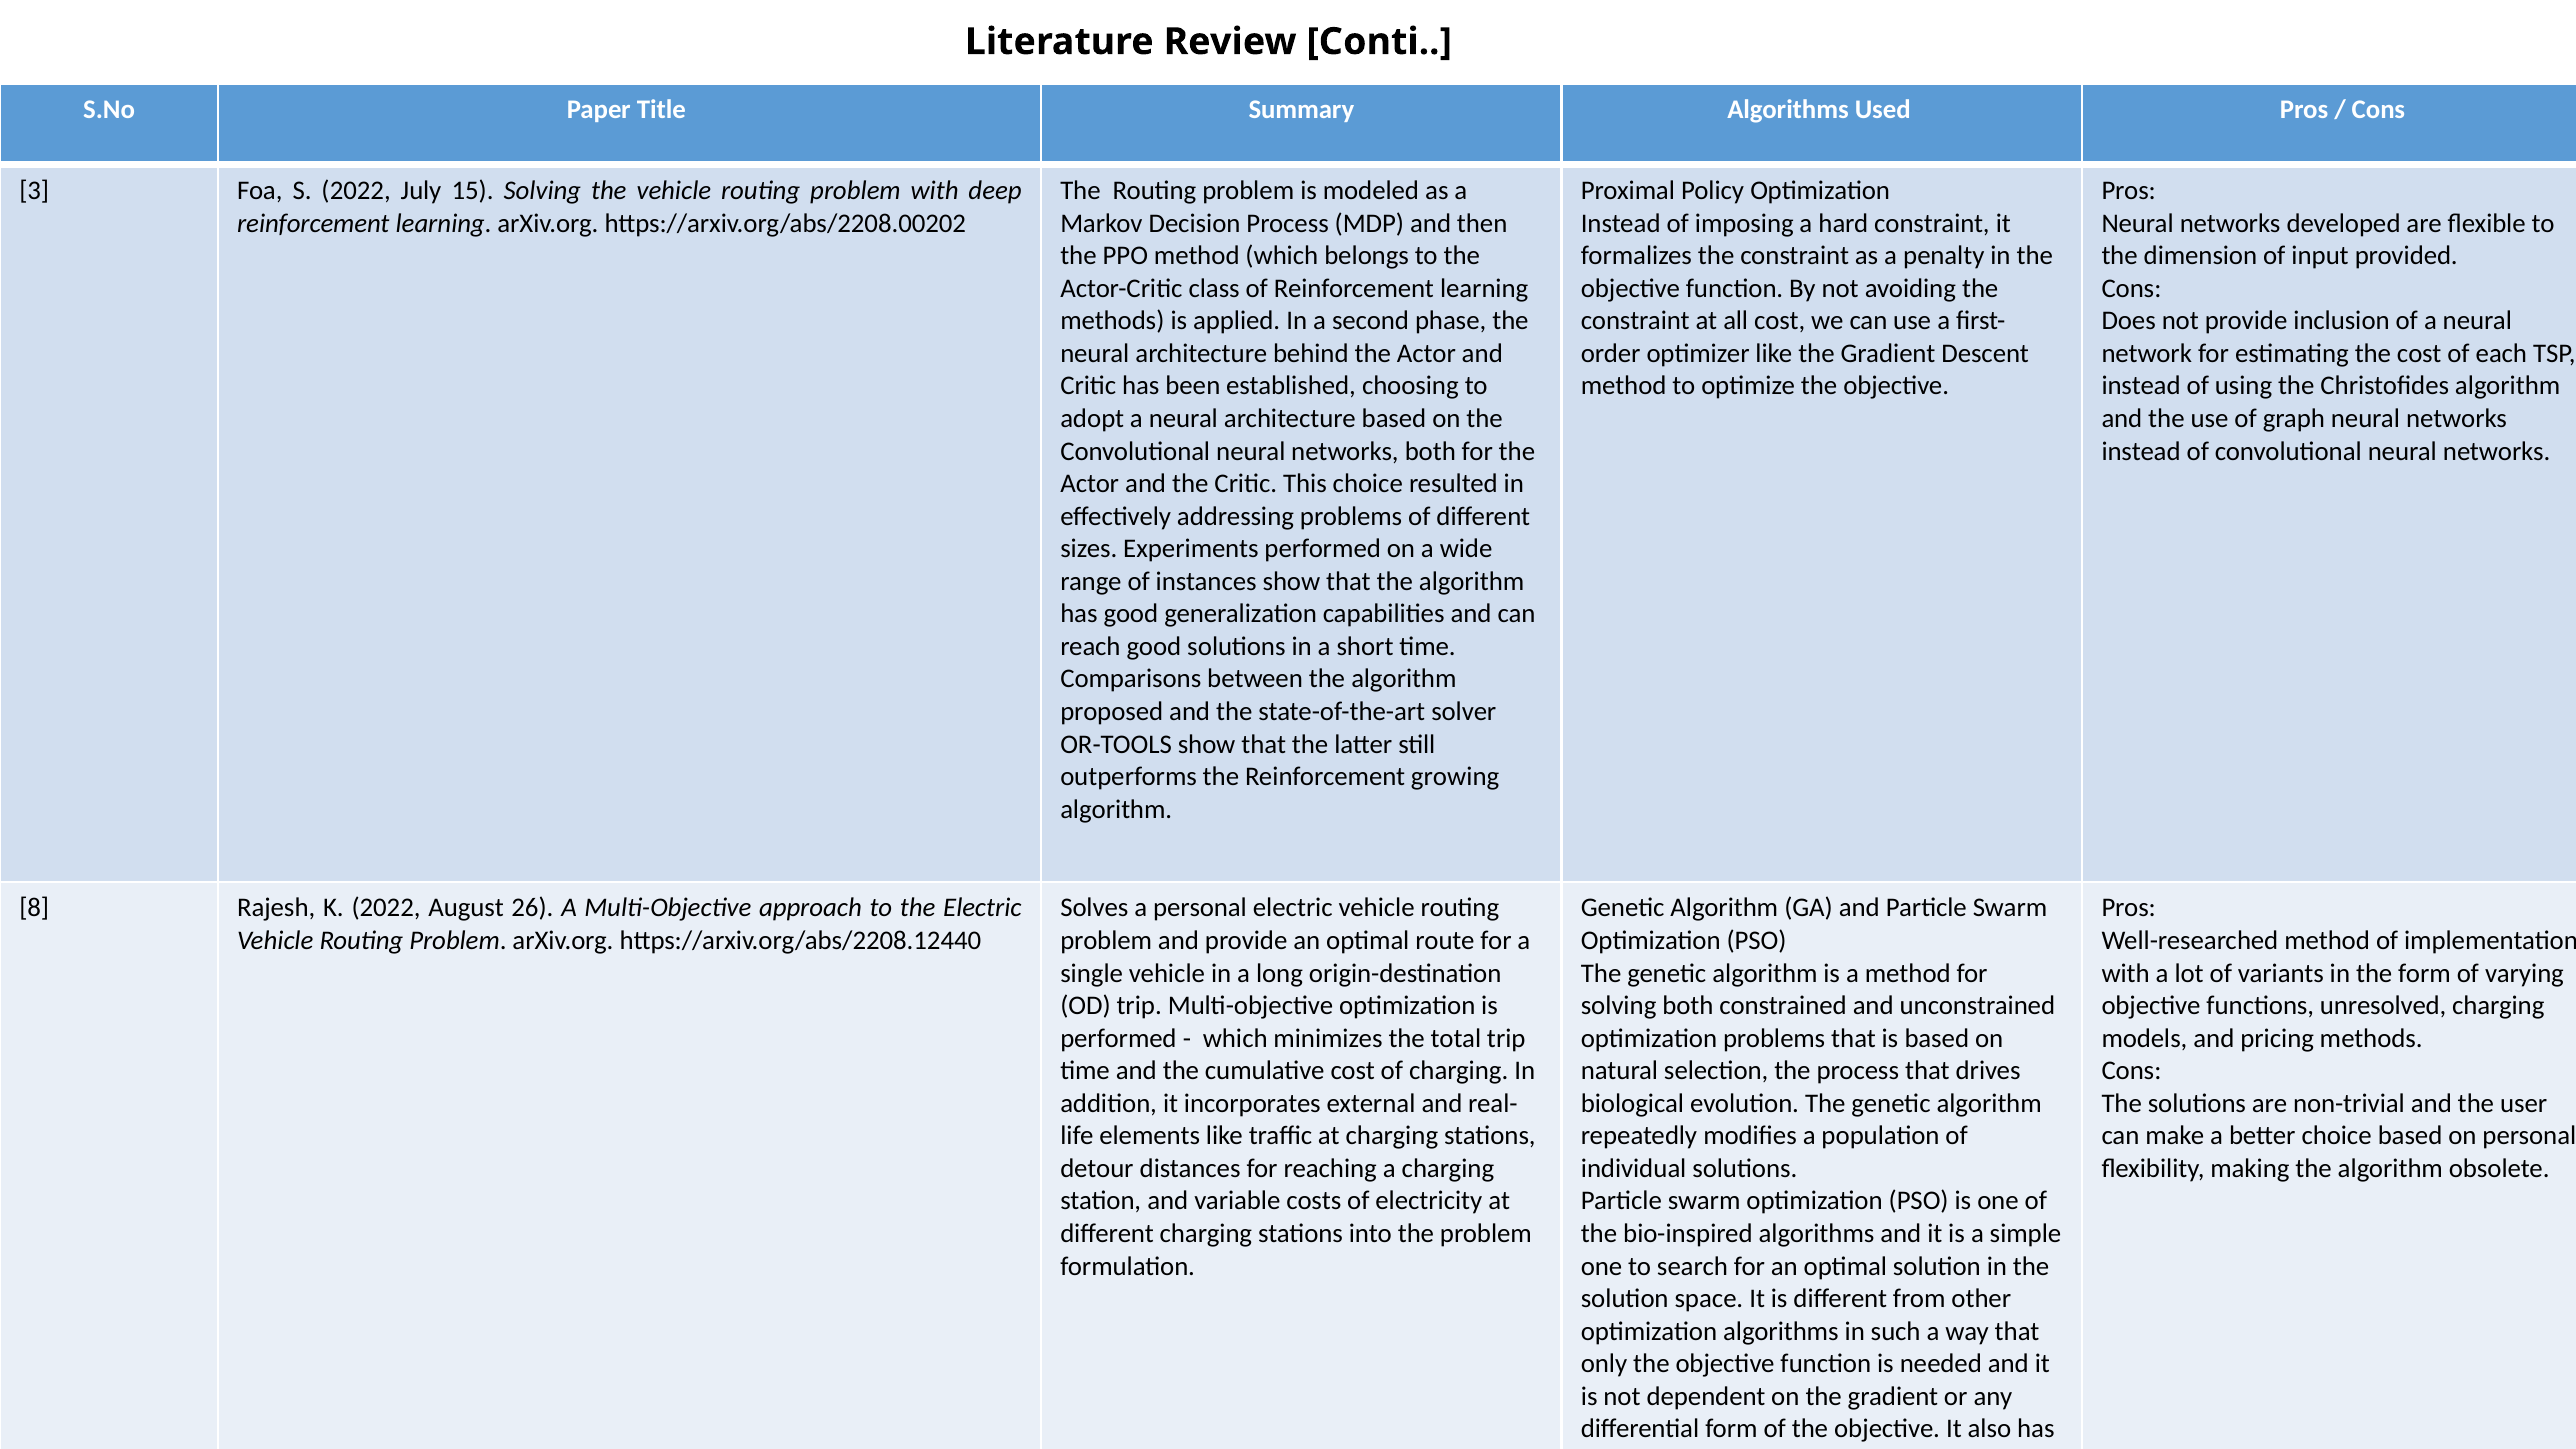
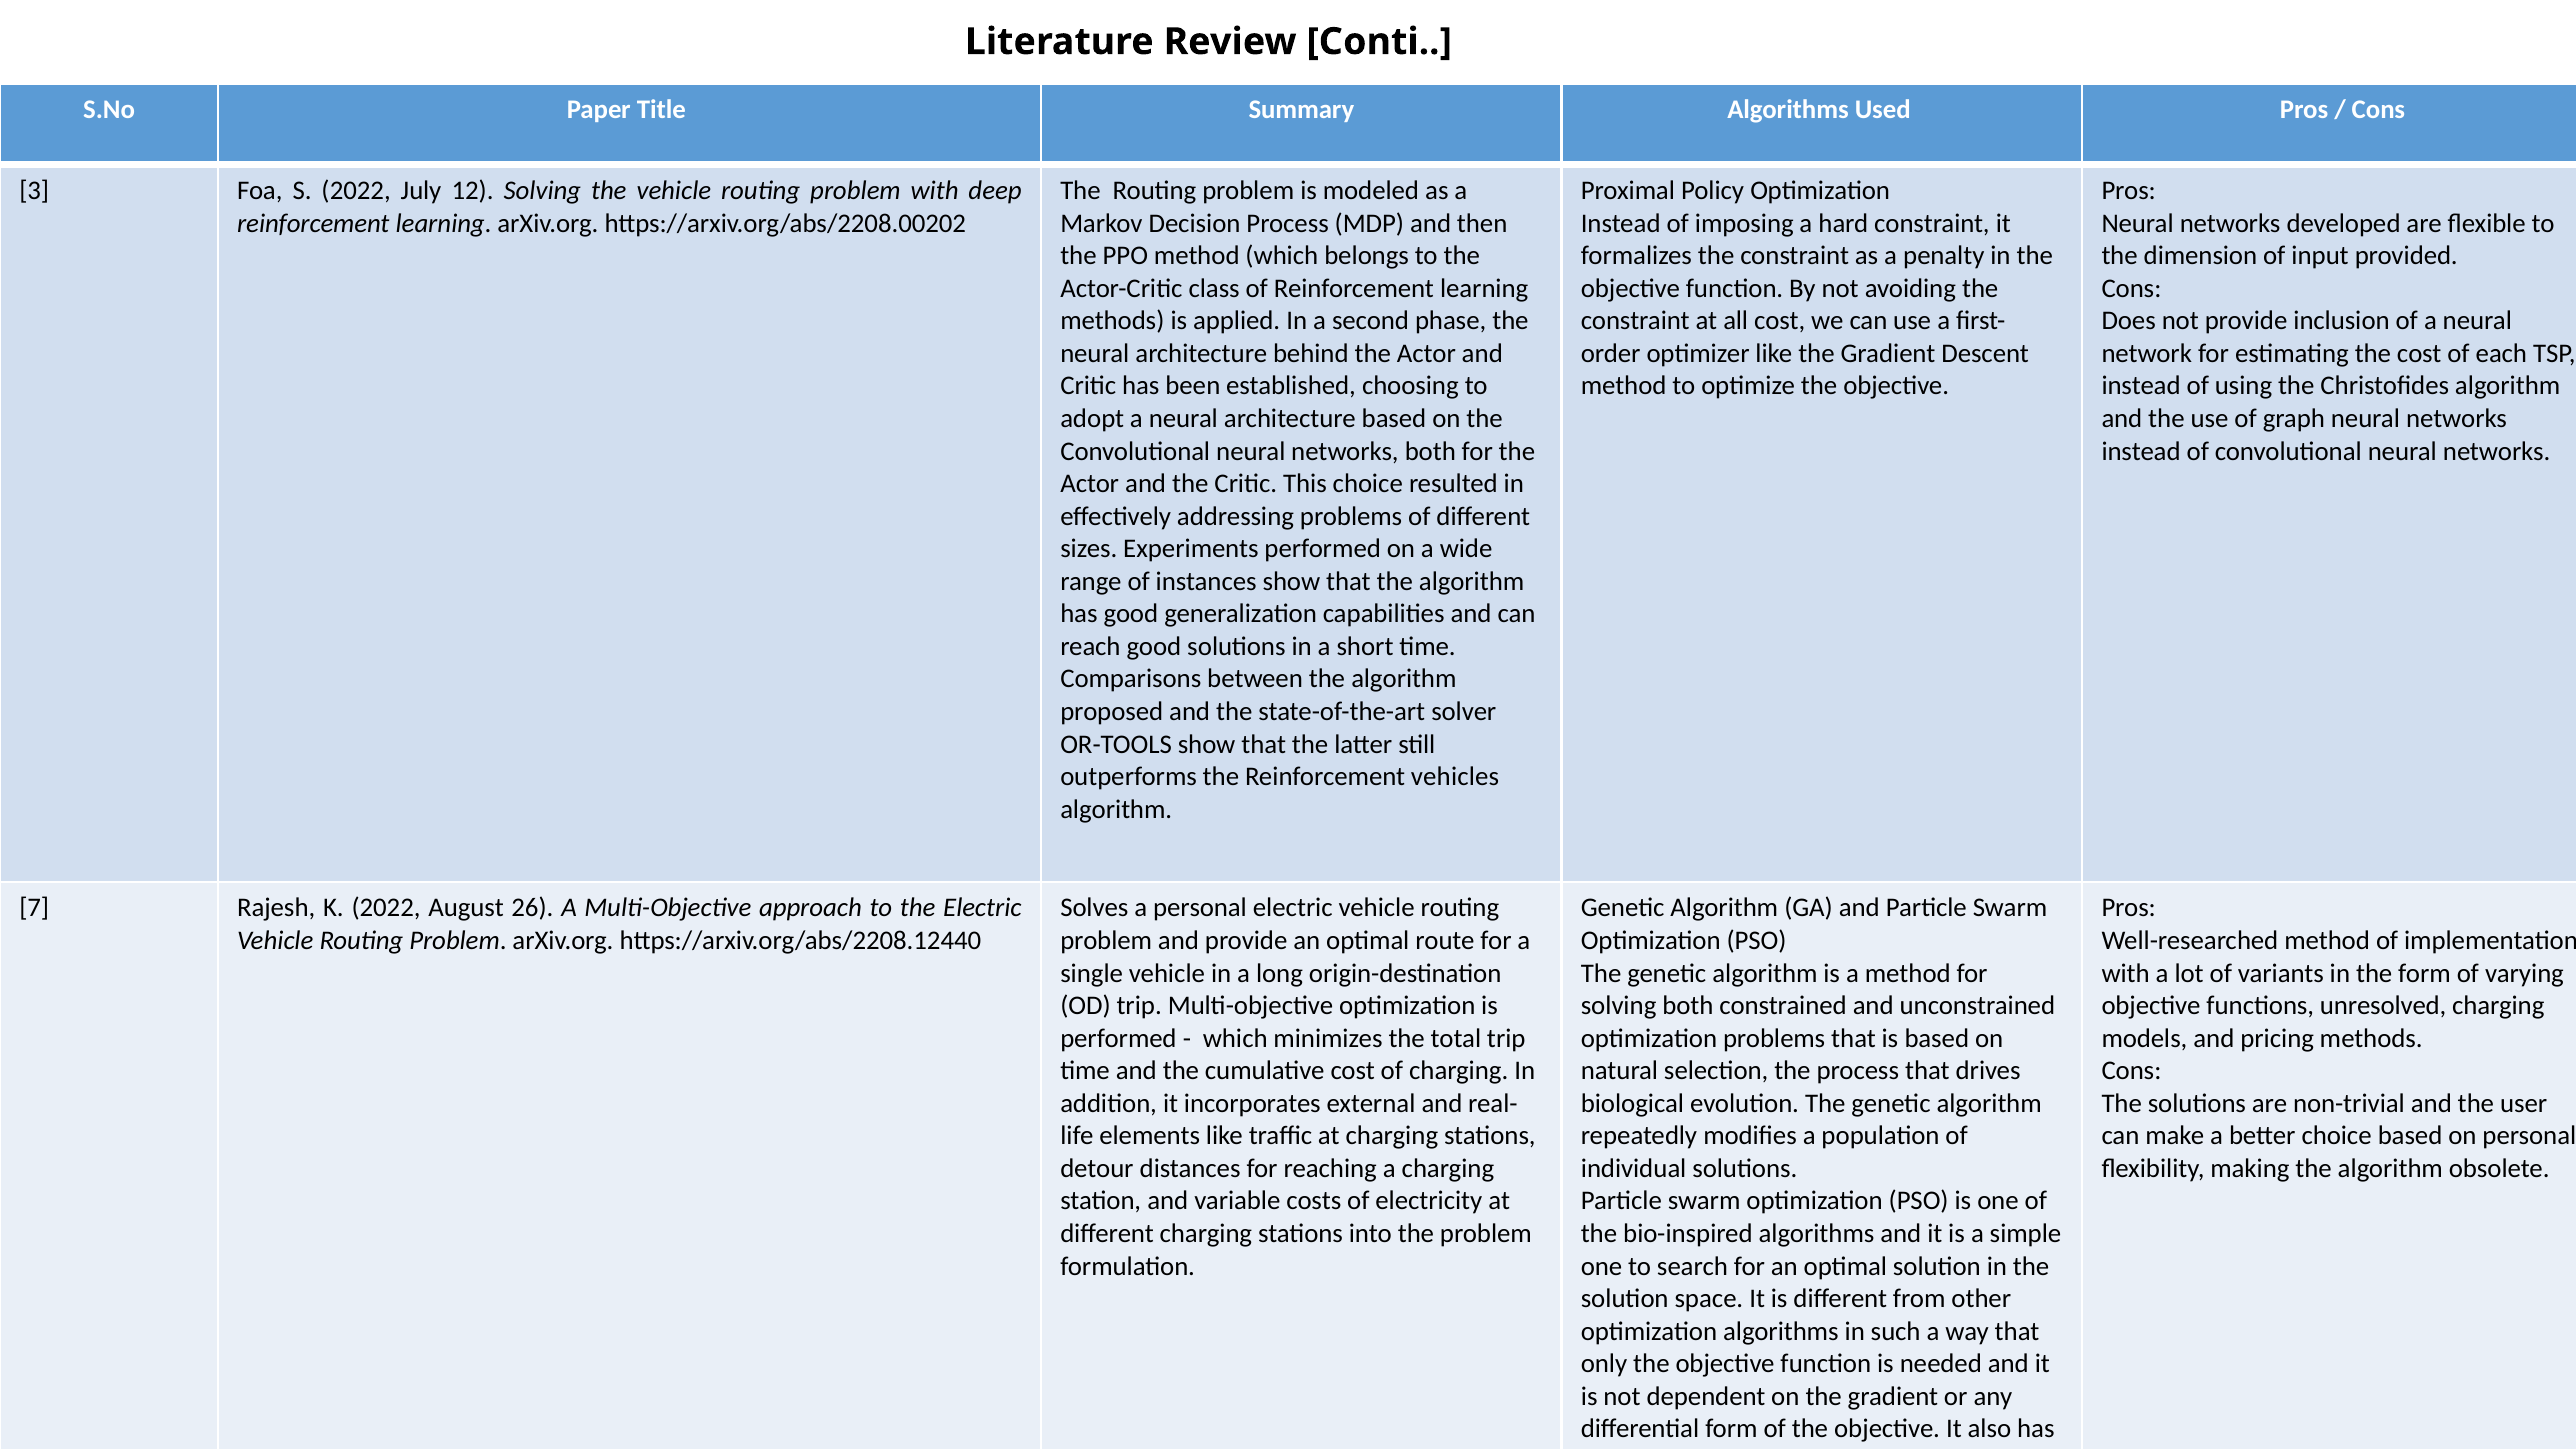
15: 15 -> 12 (473, 191)
growing: growing -> vehicles (1455, 777)
8: 8 -> 7 (34, 908)
